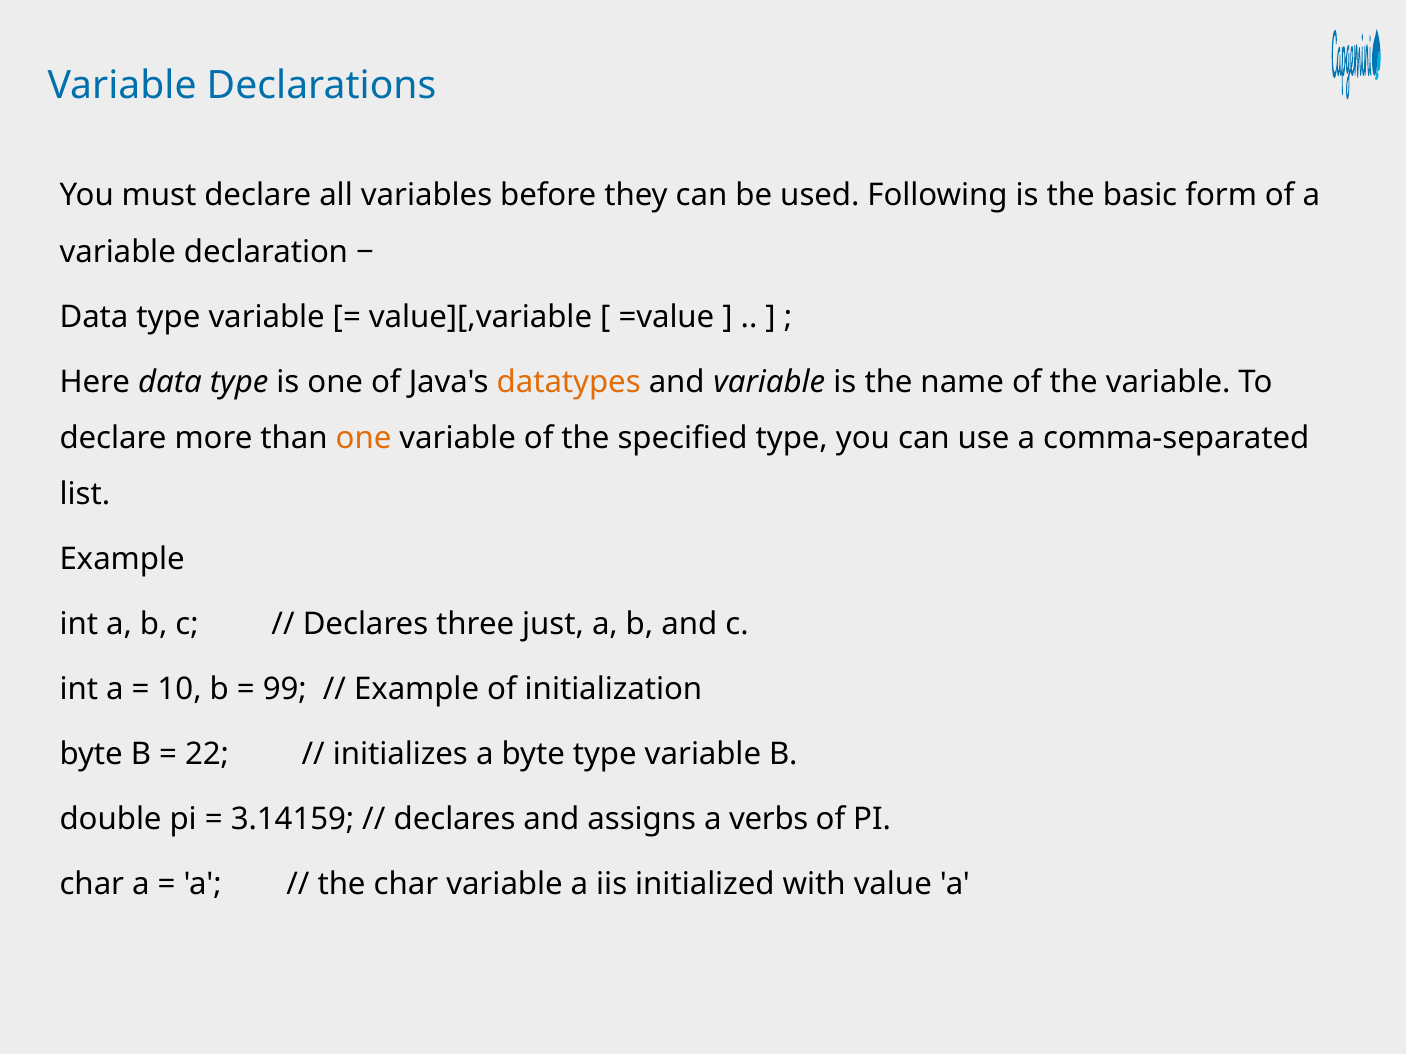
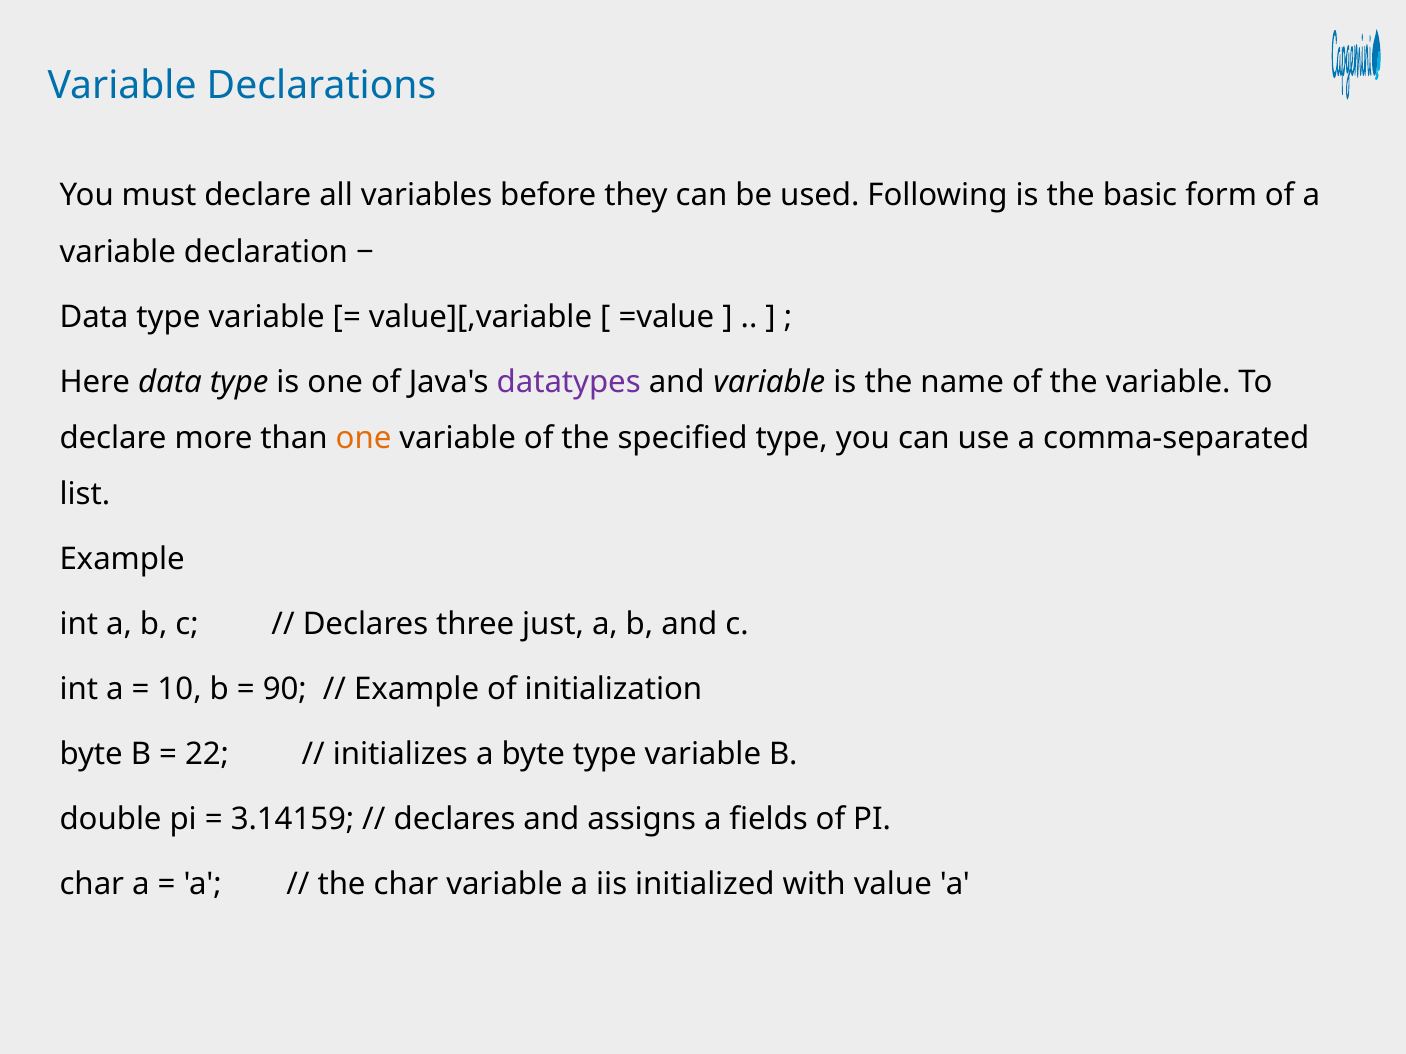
datatypes colour: orange -> purple (569, 382)
99: 99 -> 90 (285, 689)
verbs: verbs -> fields (769, 819)
